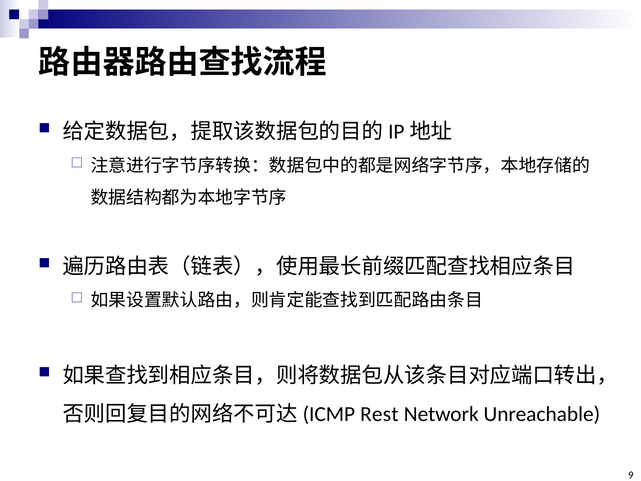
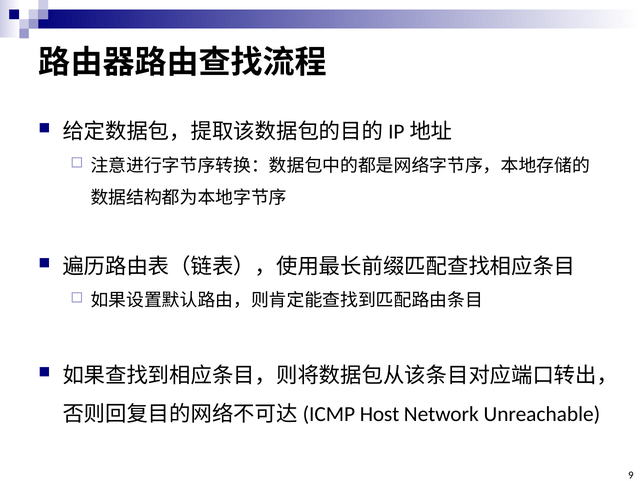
Rest: Rest -> Host (380, 414)
